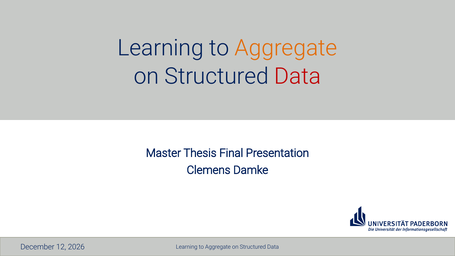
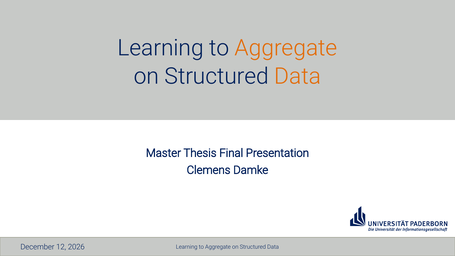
Data colour: red -> orange (298, 76)
